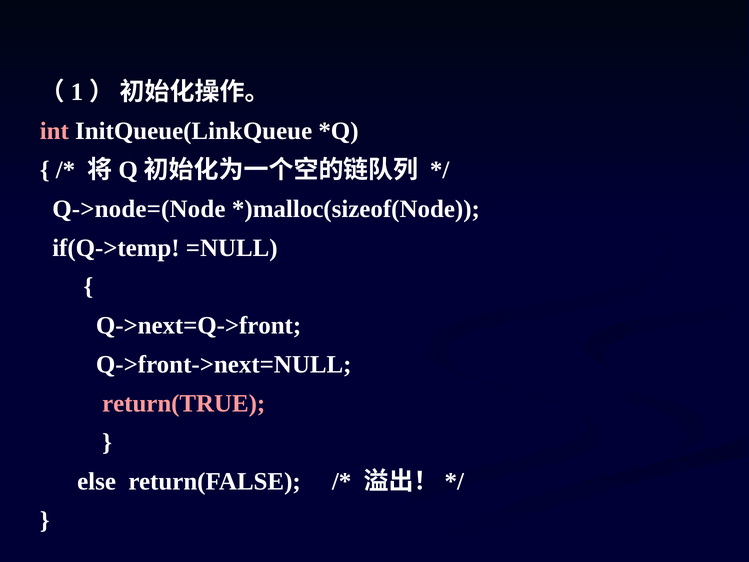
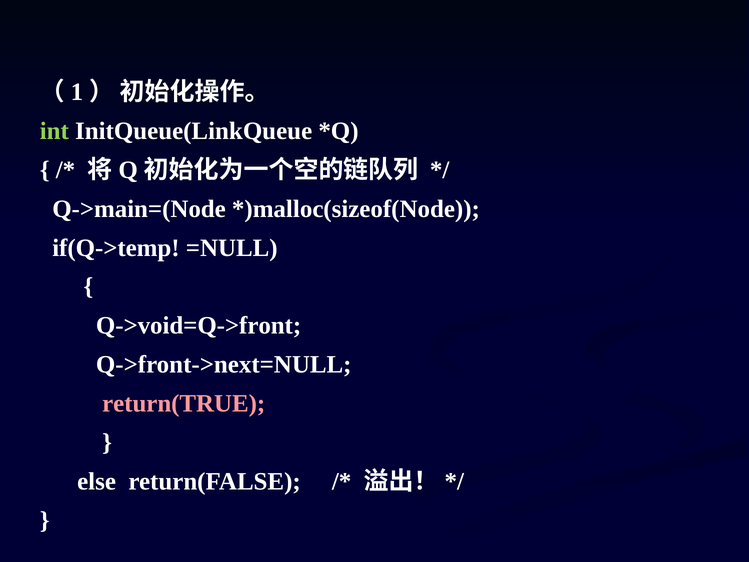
int colour: pink -> light green (54, 131)
Q->node=(Node: Q->node=(Node -> Q->main=(Node (139, 209)
Q->next=Q->front: Q->next=Q->front -> Q->void=Q->front (199, 326)
